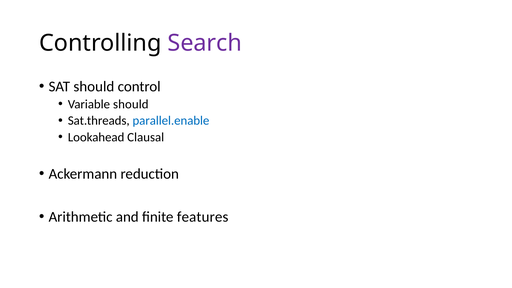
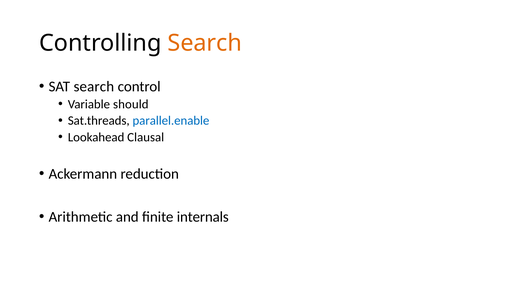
Search colour: purple -> orange (205, 43)
SAT should: should -> search (94, 87)
features: features -> internals (203, 217)
